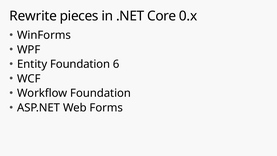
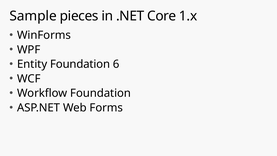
Rewrite: Rewrite -> Sample (33, 16)
0.x: 0.x -> 1.x (188, 16)
